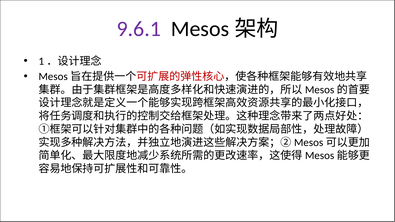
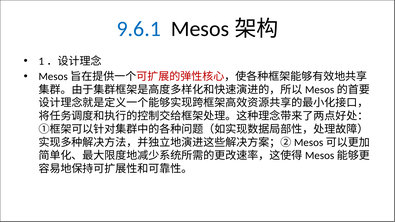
9.6.1 colour: purple -> blue (139, 29)
